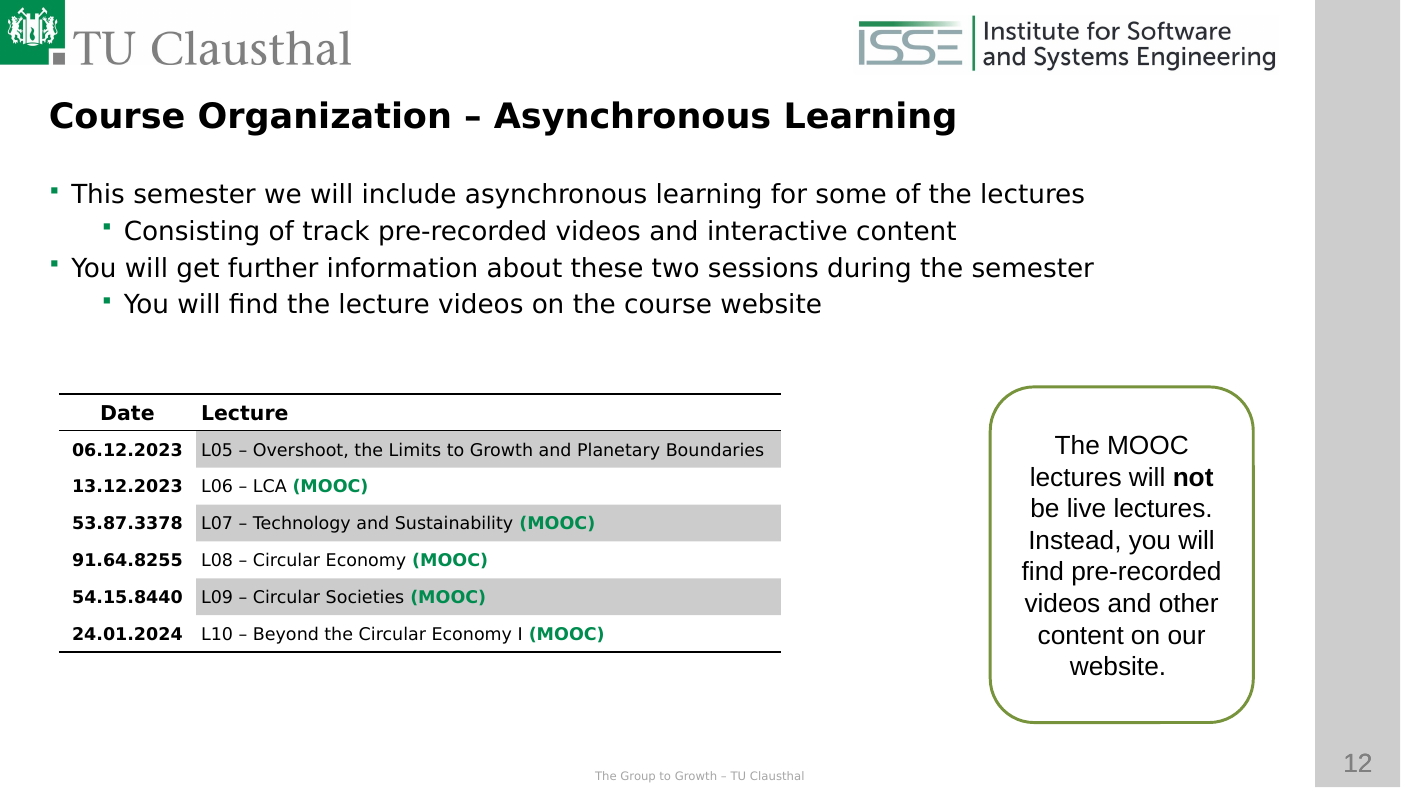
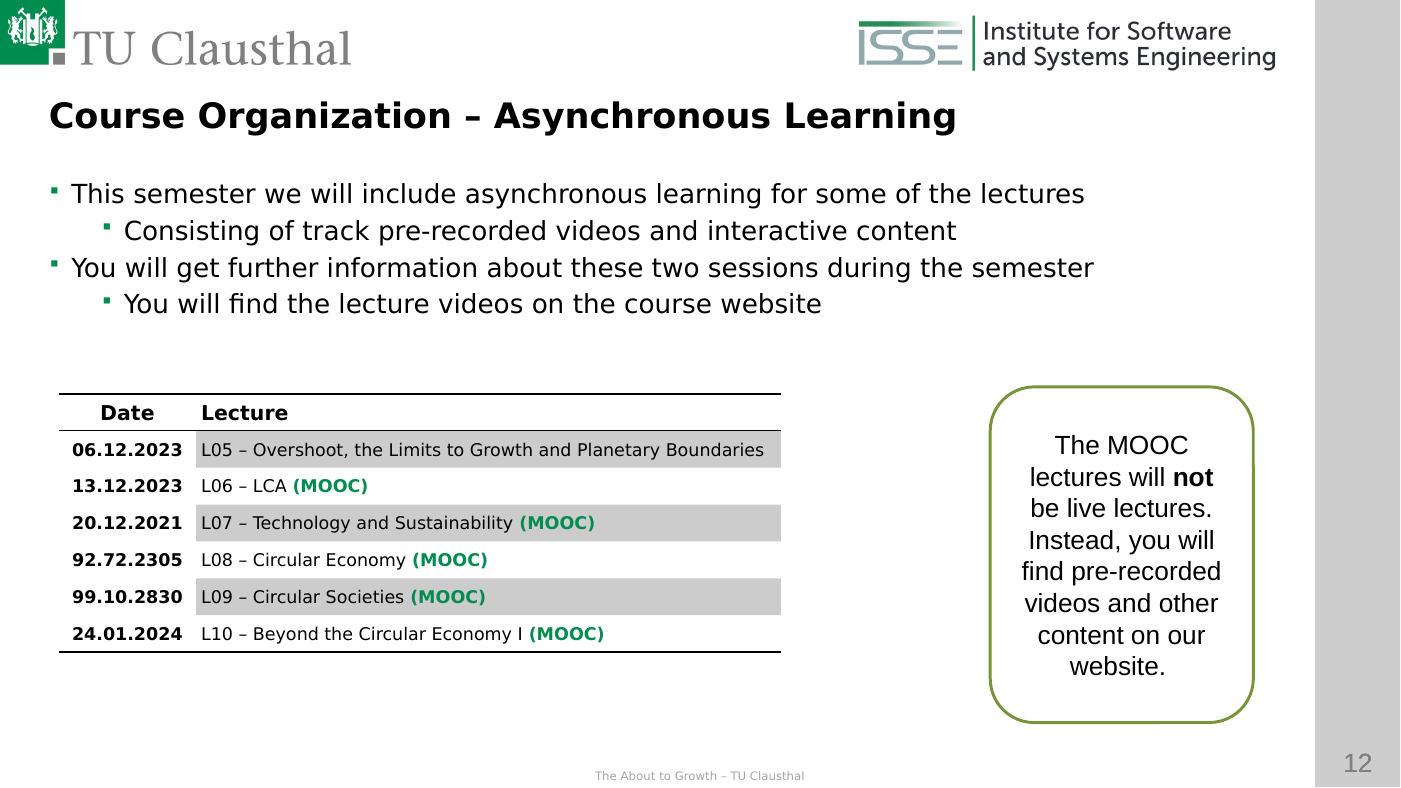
53.87.3378: 53.87.3378 -> 20.12.2021 (127, 524)
91.64.8255: 91.64.8255 -> 92.72.2305 (127, 561)
54.15.8440: 54.15.8440 -> 99.10.2830 (127, 598)
The Group: Group -> About (638, 776)
